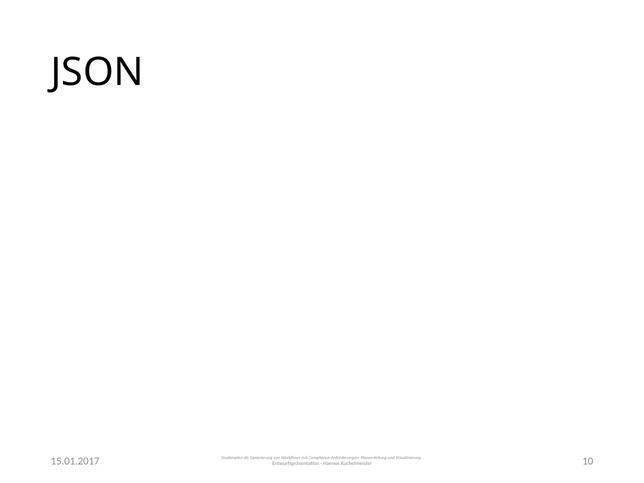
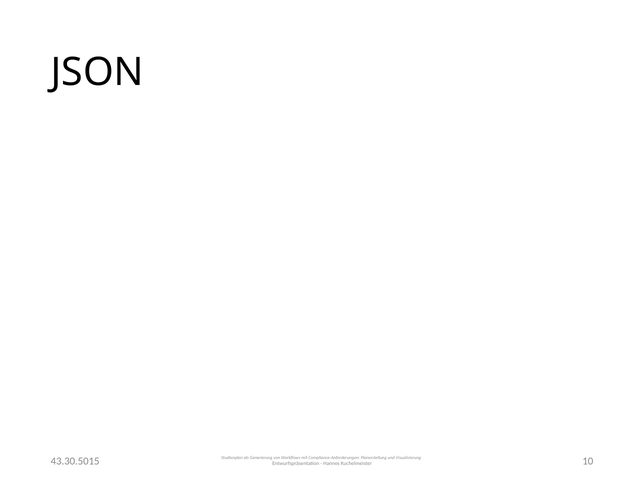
15.01.2017: 15.01.2017 -> 43.30.5015 (75, 461)
